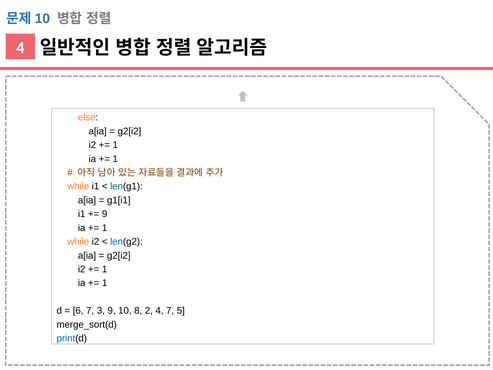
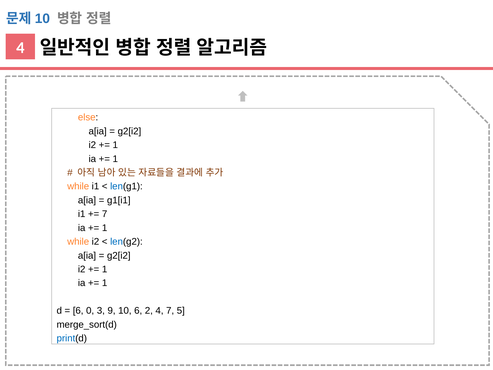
9: 9 -> 7 (105, 214)
6 7: 7 -> 0 (90, 311)
10 8: 8 -> 6 (138, 311)
